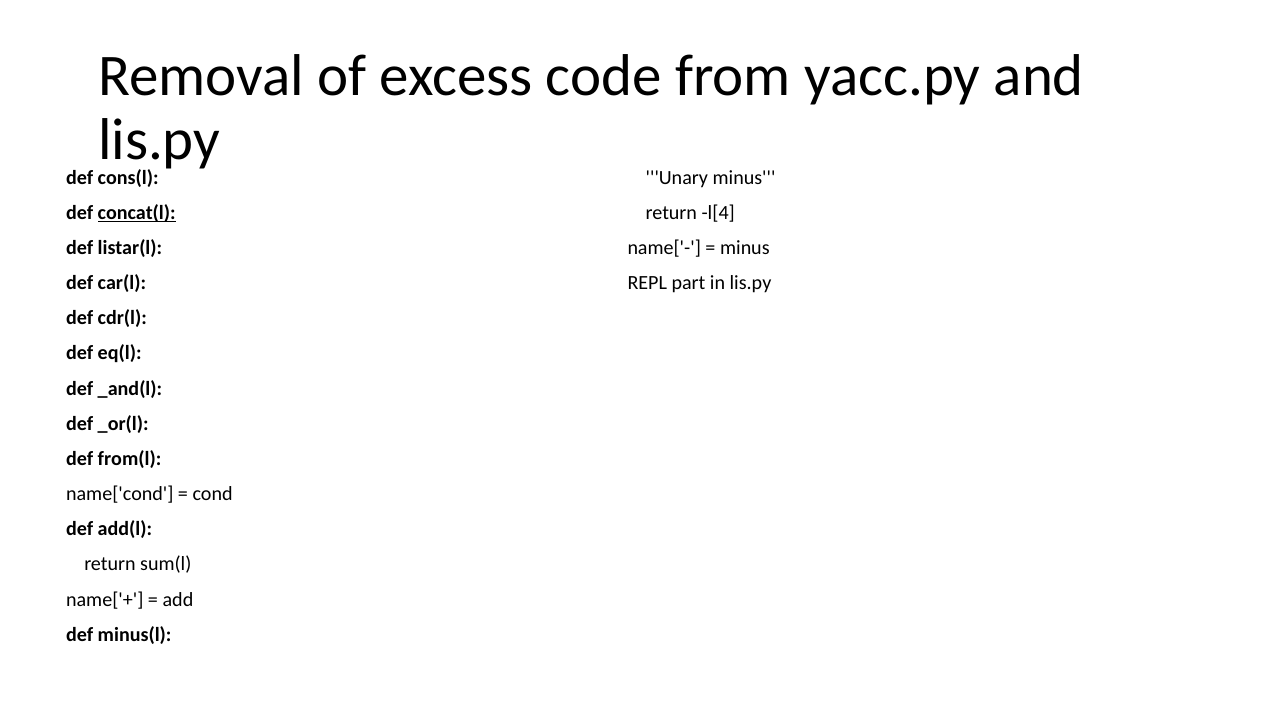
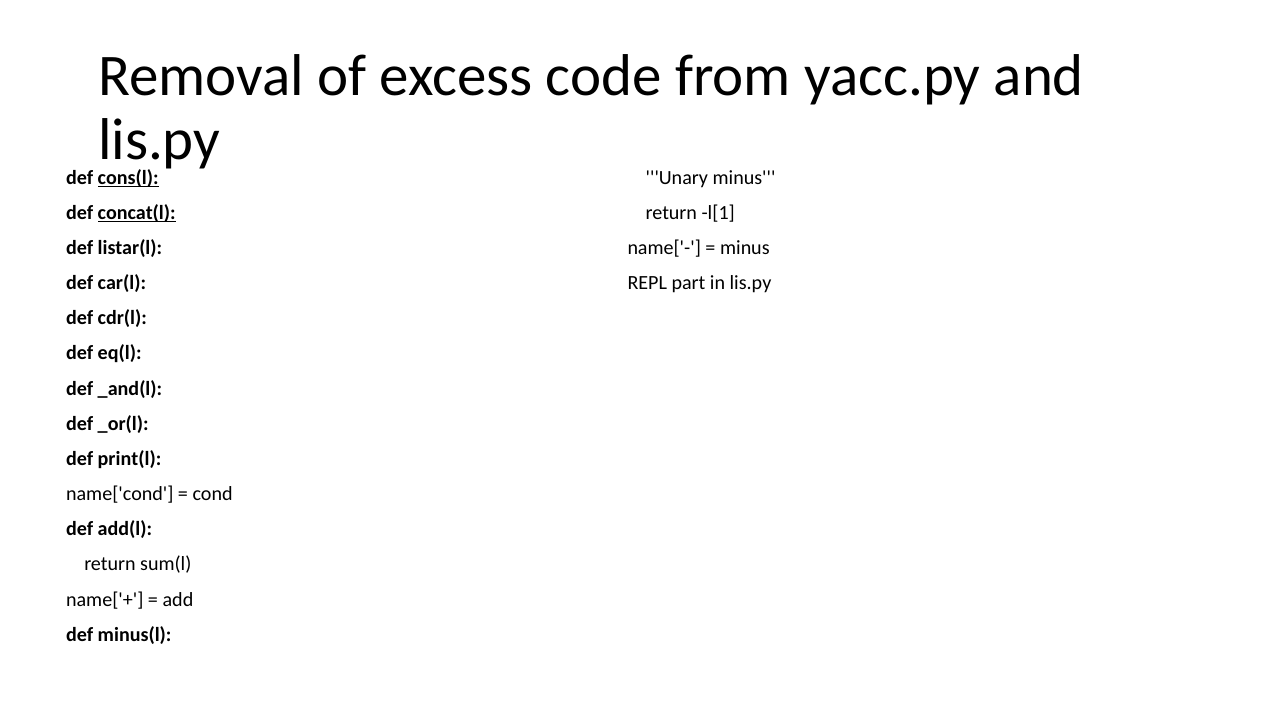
cons(l underline: none -> present (128, 178)
l[4: l[4 -> l[1 (718, 213)
from(l: from(l -> print(l (130, 459)
